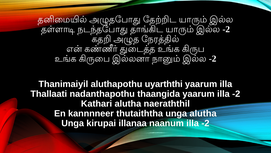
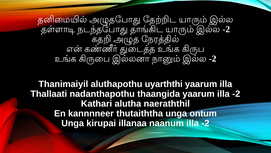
unga alutha: alutha -> ontum (203, 113)
